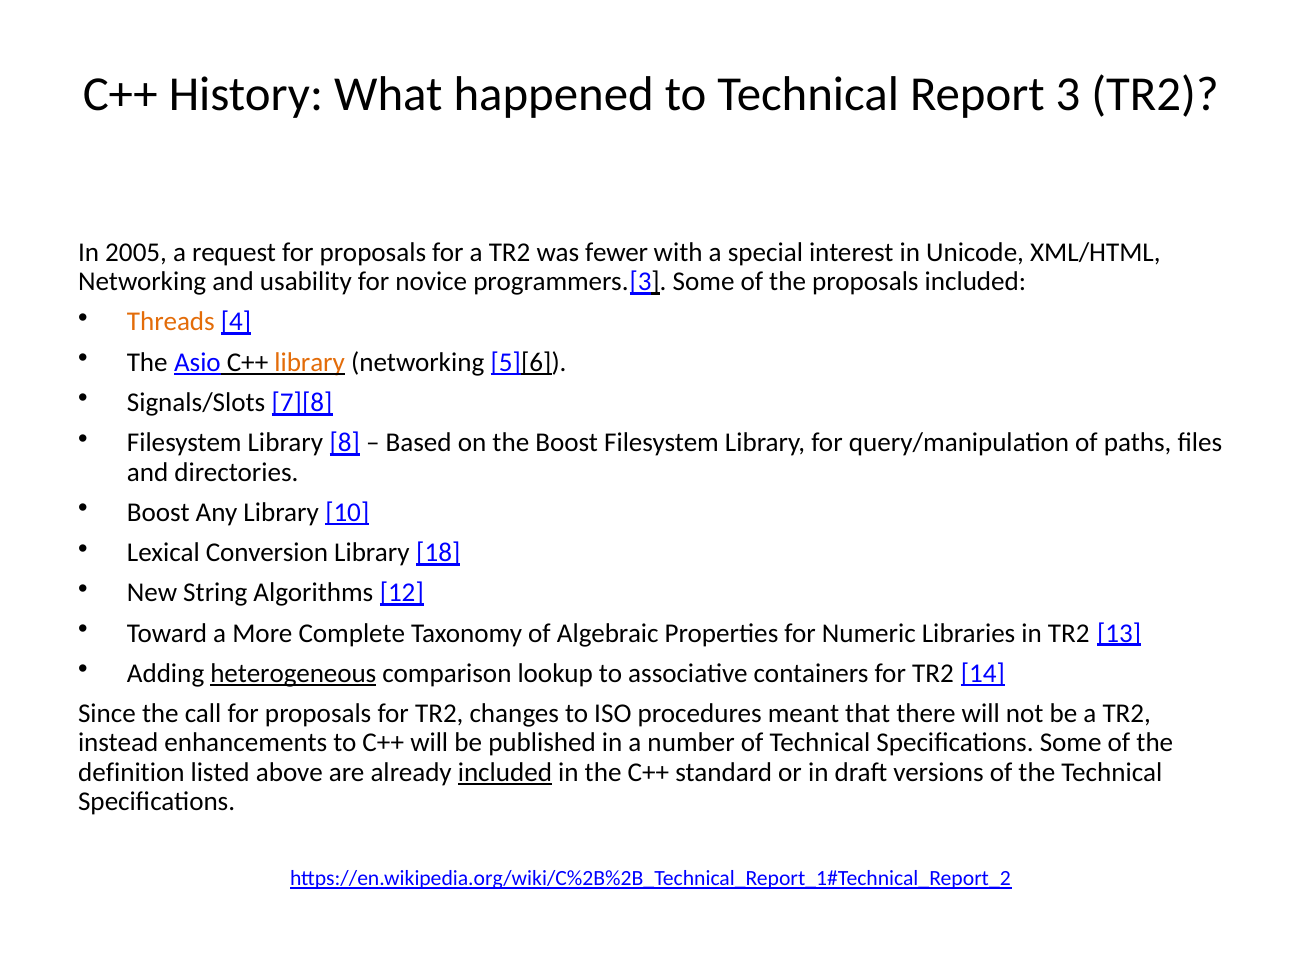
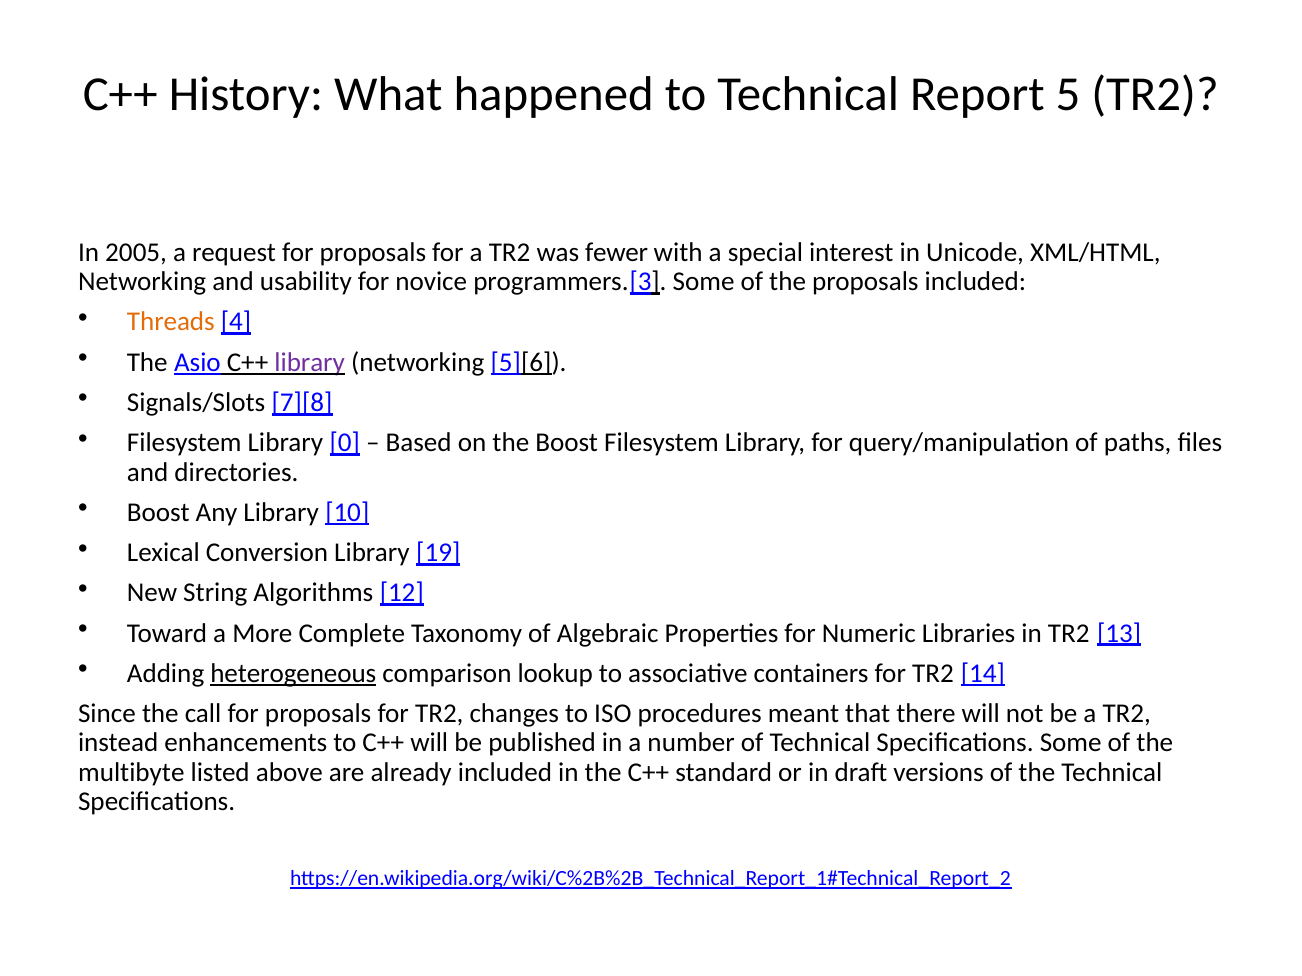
3: 3 -> 5 (1068, 95)
library colour: orange -> purple (310, 362)
8: 8 -> 0 (345, 443)
18: 18 -> 19 (438, 553)
definition: definition -> multibyte (131, 773)
included underline: present -> none (505, 773)
